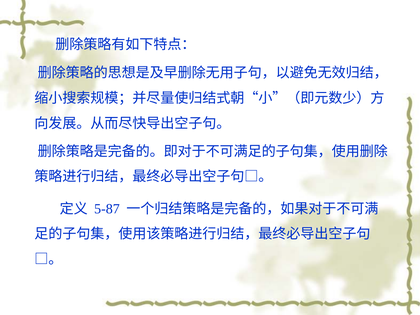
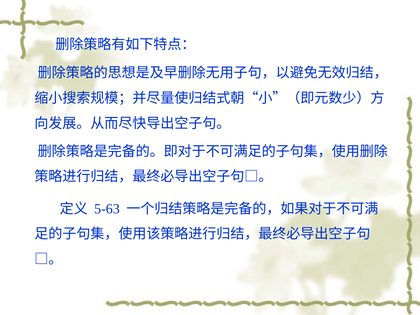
5-87: 5-87 -> 5-63 (107, 209)
